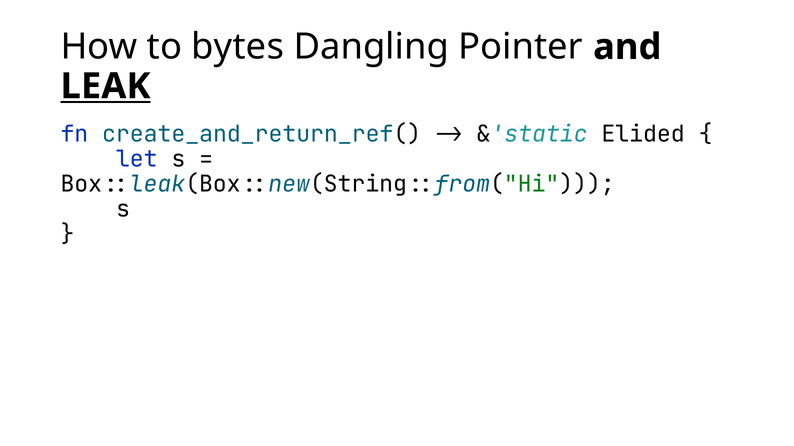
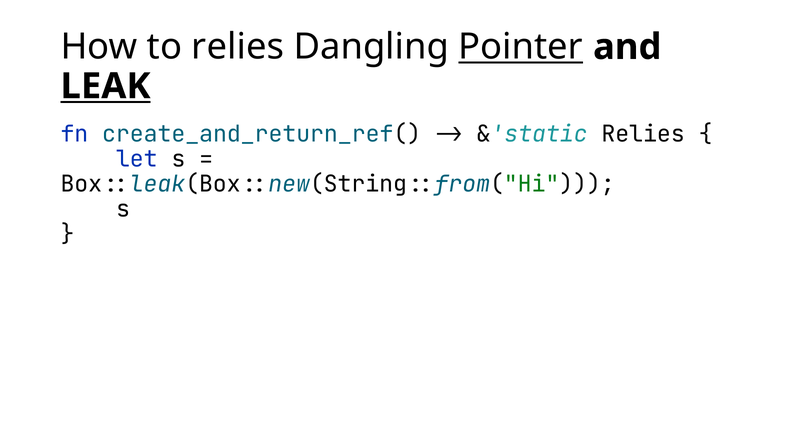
to bytes: bytes -> relies (238, 47)
Pointer underline: none -> present (521, 47)
&'static Elided: Elided -> Relies (643, 134)
